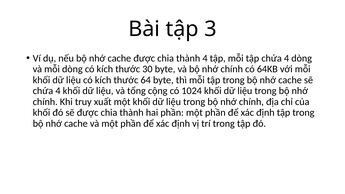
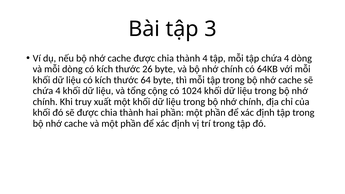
30: 30 -> 26 (147, 69)
